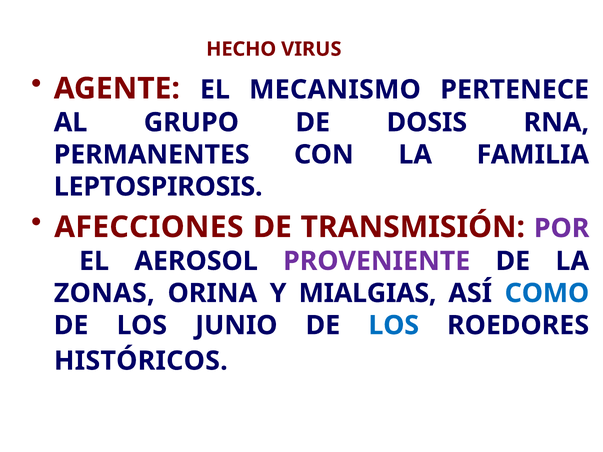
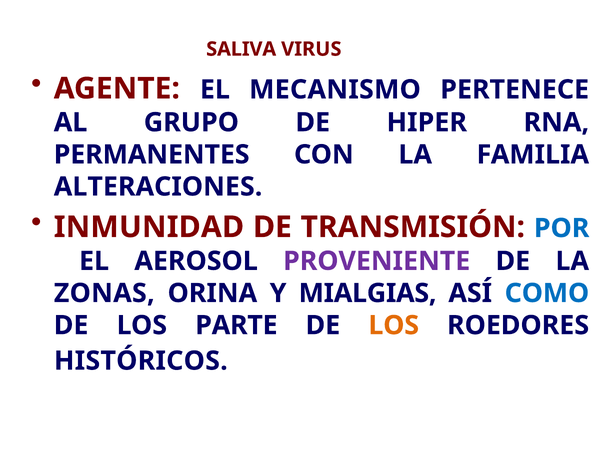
HECHO: HECHO -> SALIVA (241, 49)
DOSIS: DOSIS -> HIPER (427, 122)
LEPTOSPIROSIS: LEPTOSPIROSIS -> ALTERACIONES (158, 187)
AFECCIONES: AFECCIONES -> INMUNIDAD (149, 227)
POR colour: purple -> blue (562, 228)
JUNIO: JUNIO -> PARTE (236, 326)
LOS colour: blue -> orange (394, 326)
